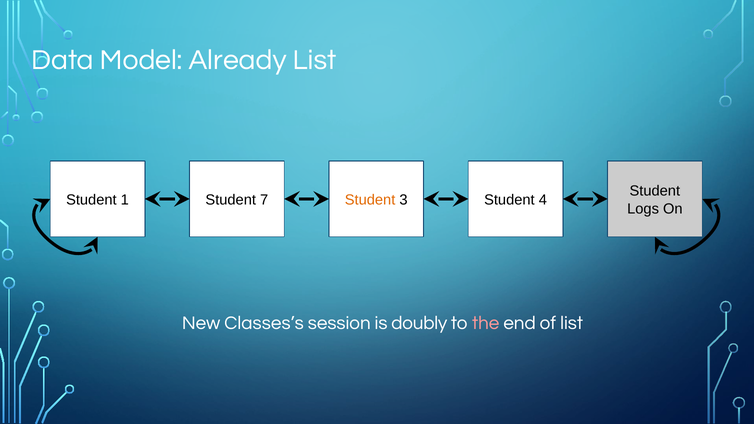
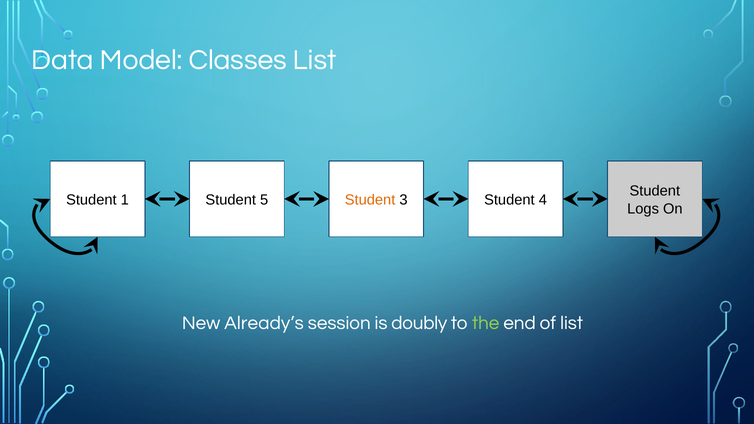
Already: Already -> Classes (238, 60)
7: 7 -> 5 (264, 200)
Classes’s: Classes’s -> Already’s (264, 323)
the colour: pink -> light green (486, 323)
